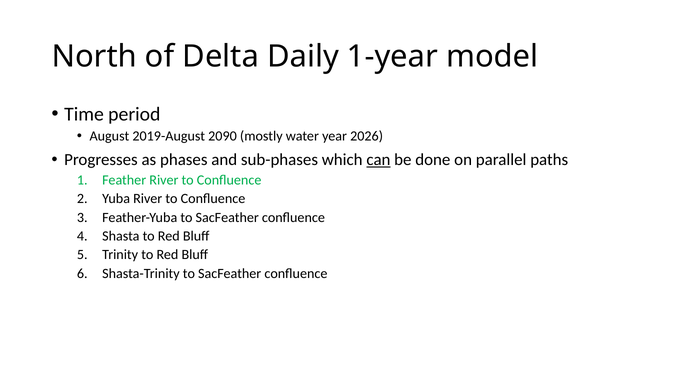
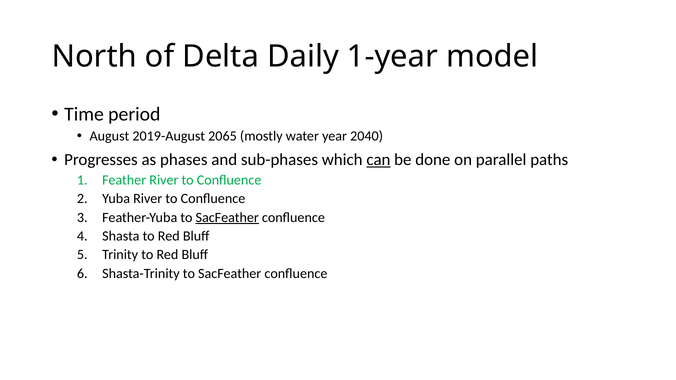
2090: 2090 -> 2065 (222, 136)
2026: 2026 -> 2040 (367, 136)
SacFeather underline: none -> present (227, 218)
